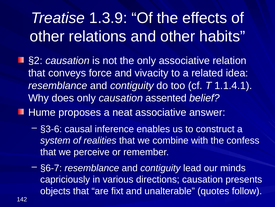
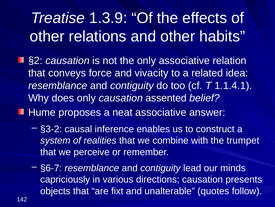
§3-6: §3-6 -> §3-2 (51, 129)
confess: confess -> trumpet (243, 140)
